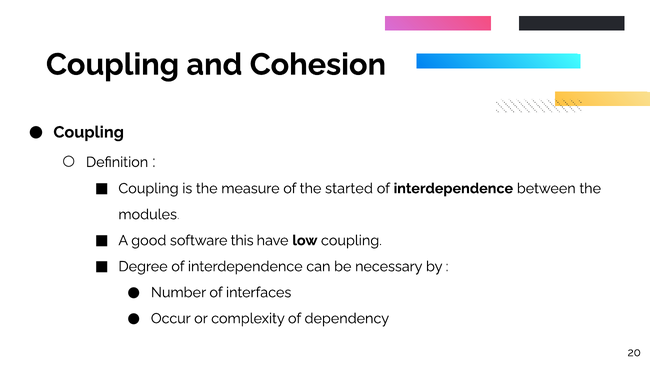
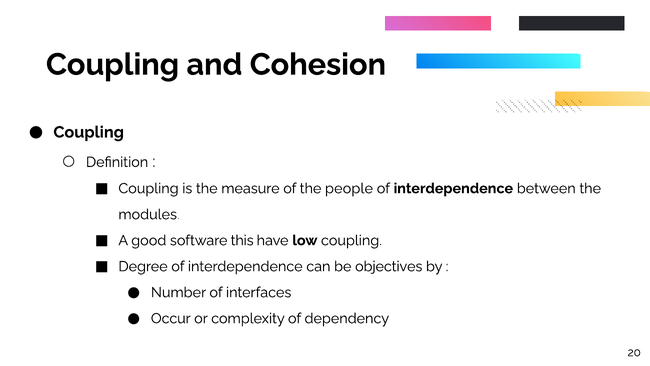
started: started -> people (349, 188)
necessary: necessary -> objectives (389, 266)
